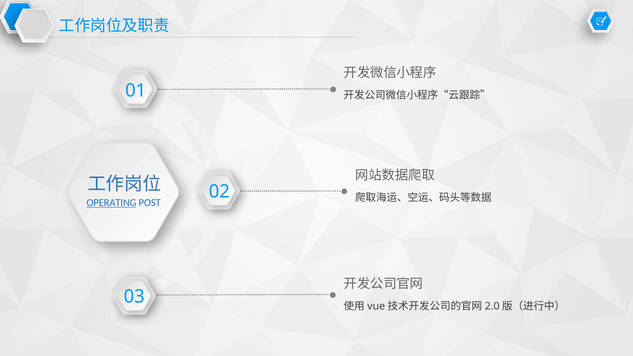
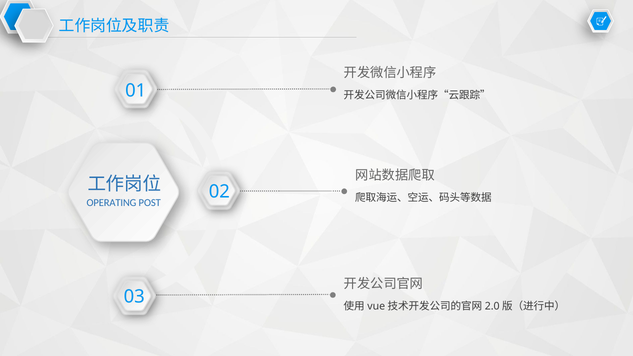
OPERATING underline: present -> none (111, 203)
